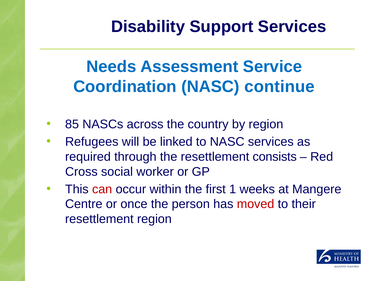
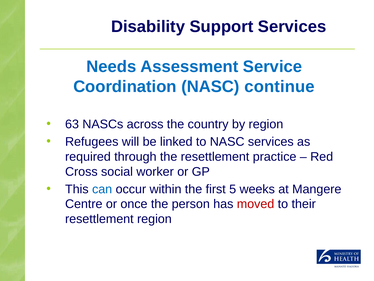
85: 85 -> 63 (72, 124)
consists: consists -> practice (275, 156)
can colour: red -> blue (102, 189)
1: 1 -> 5 (233, 189)
